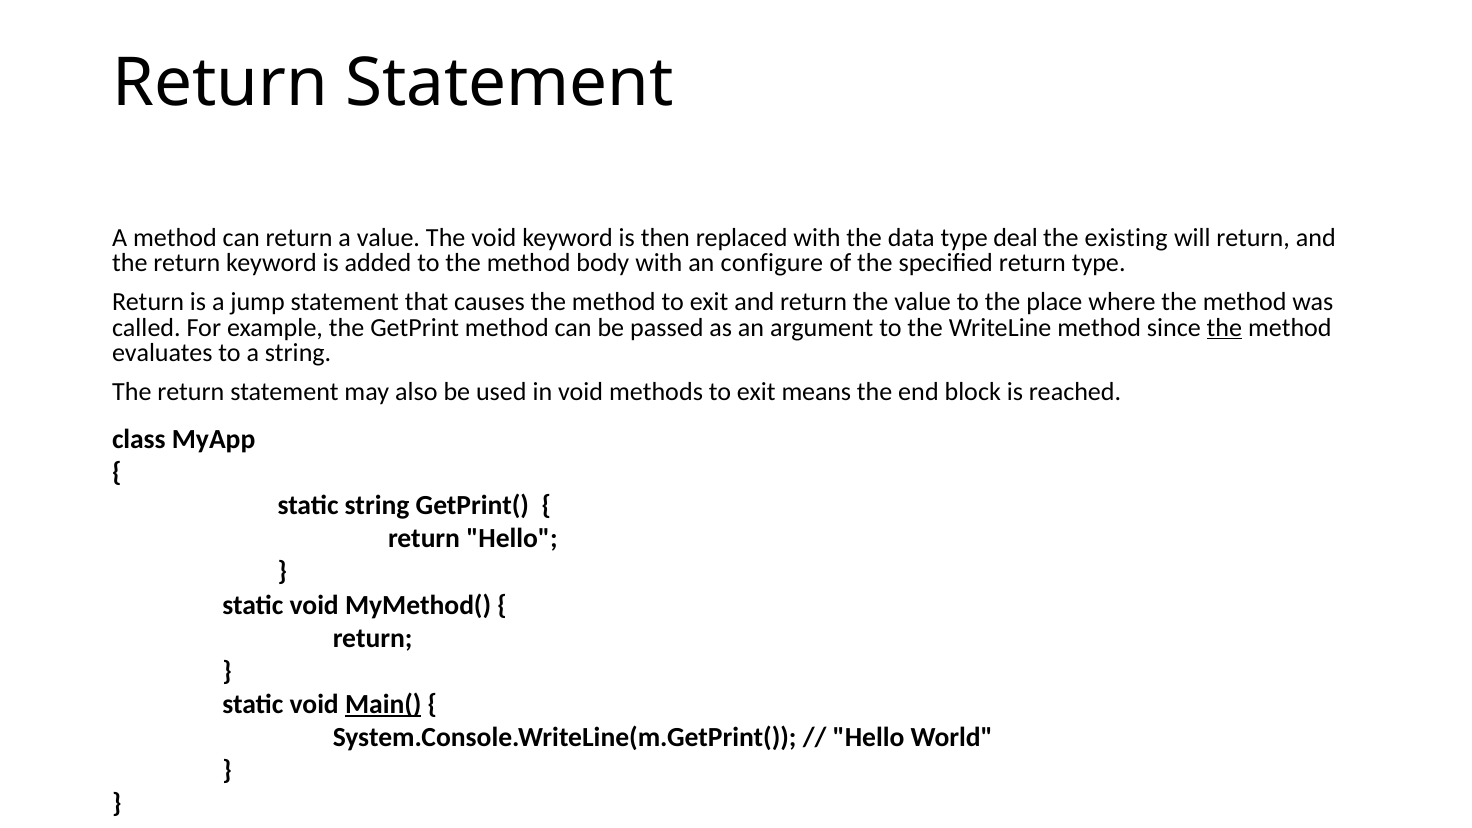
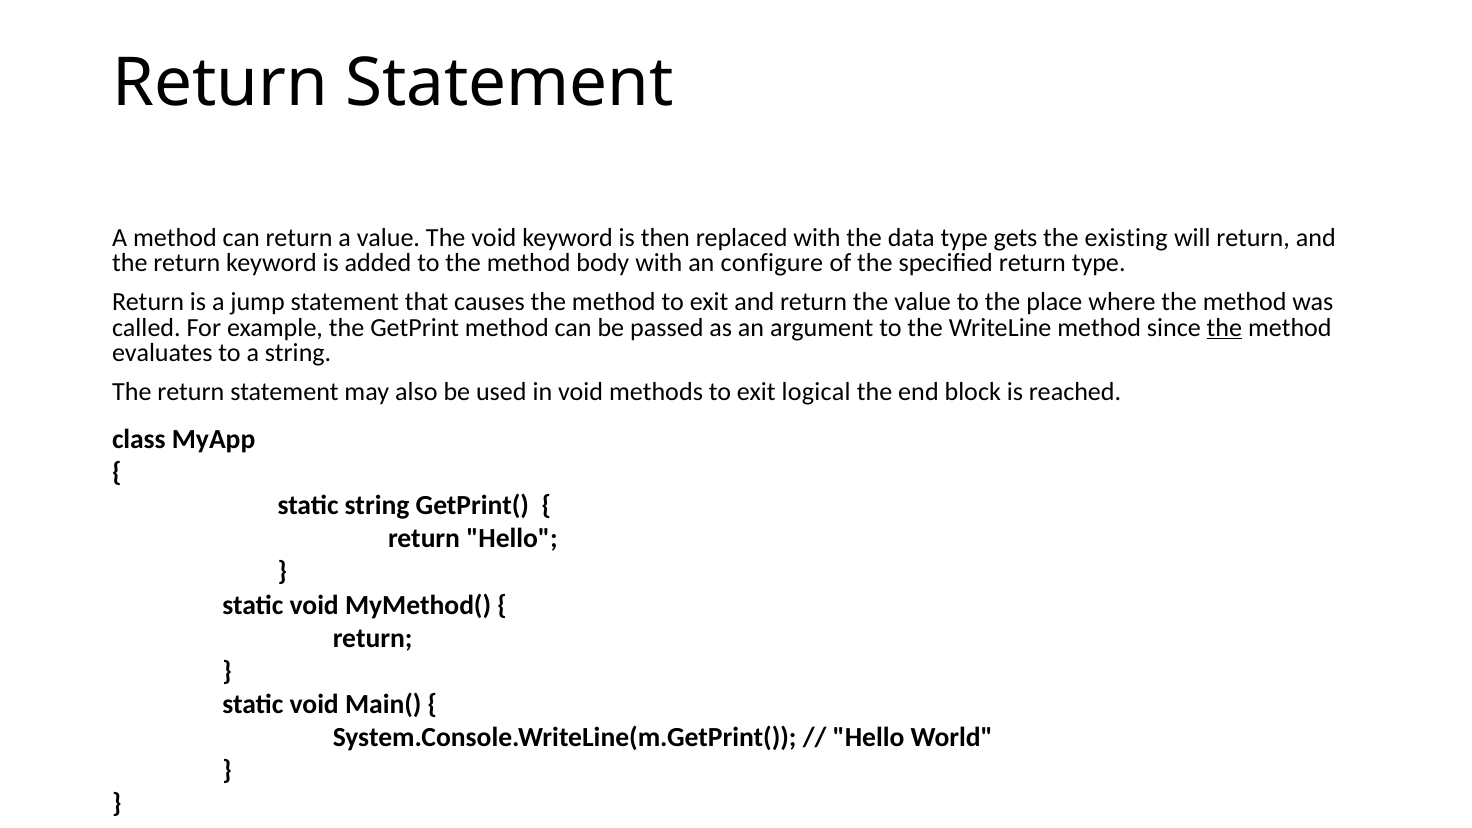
deal: deal -> gets (1016, 238)
means: means -> logical (816, 392)
Main( underline: present -> none (383, 704)
